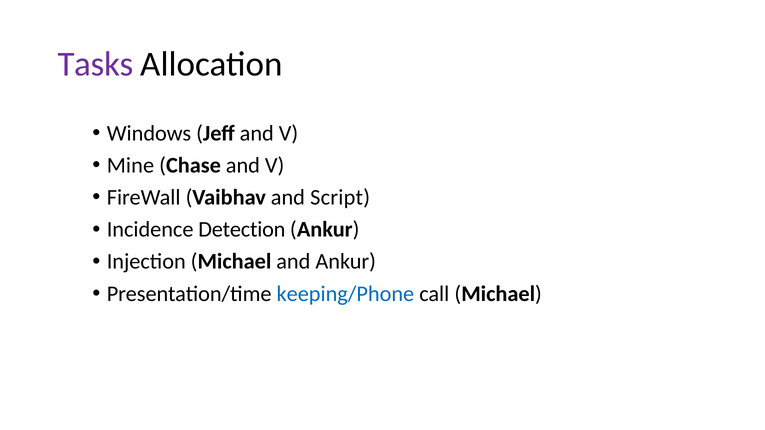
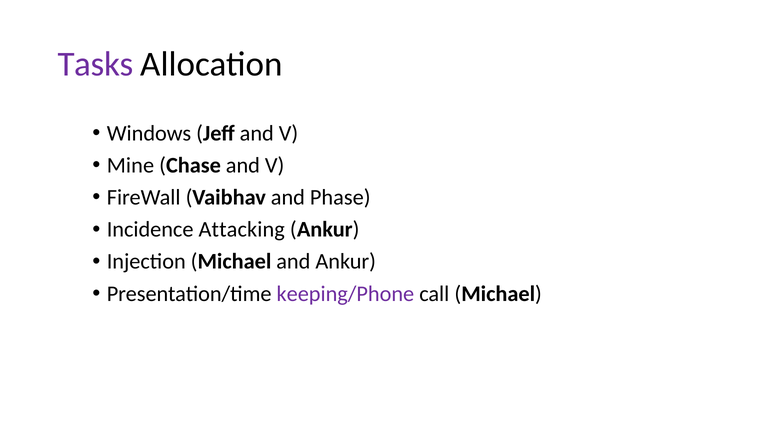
Script: Script -> Phase (340, 198)
Detection: Detection -> Attacking (242, 230)
keeping/Phone colour: blue -> purple (345, 294)
